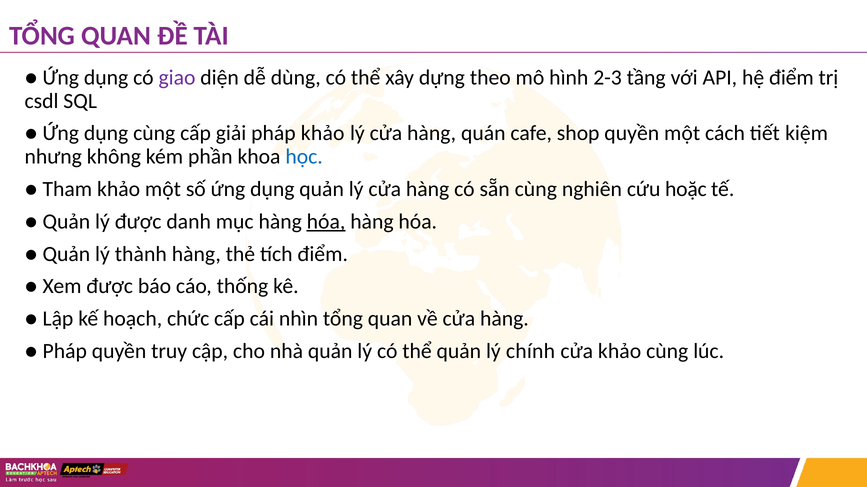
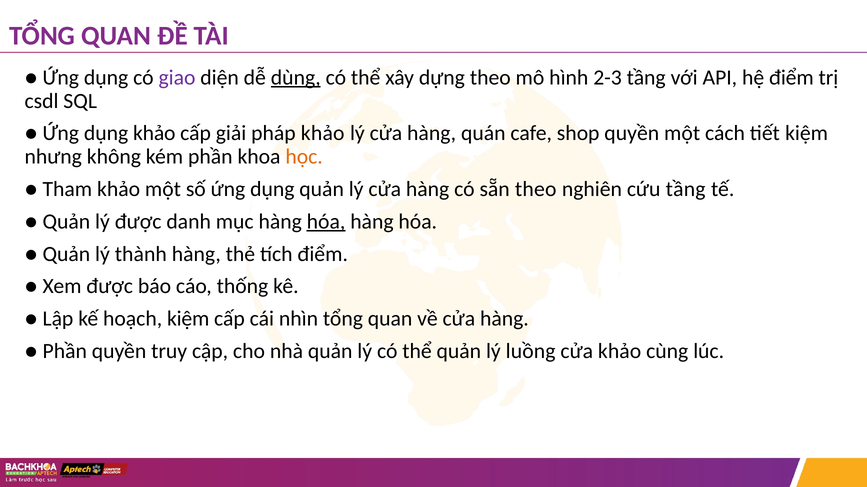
dùng underline: none -> present (296, 78)
dụng cùng: cùng -> khảo (154, 134)
học colour: blue -> orange (304, 157)
sẵn cùng: cùng -> theo (536, 189)
cứu hoặc: hoặc -> tầng (686, 189)
hoạch chức: chức -> kiệm (188, 319)
Pháp: Pháp -> Phần (65, 352)
chính: chính -> luồng (531, 352)
